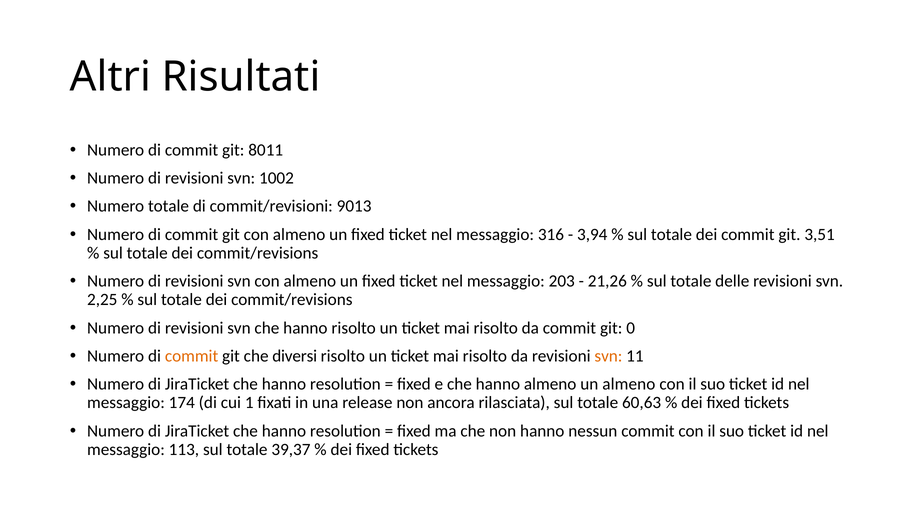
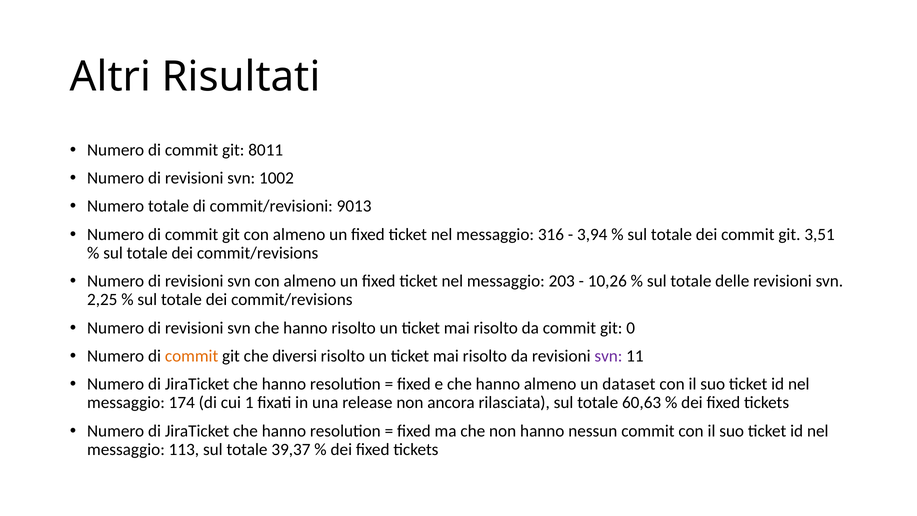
21,26: 21,26 -> 10,26 (607, 281)
svn colour: orange -> purple (608, 356)
un almeno: almeno -> dataset (629, 384)
